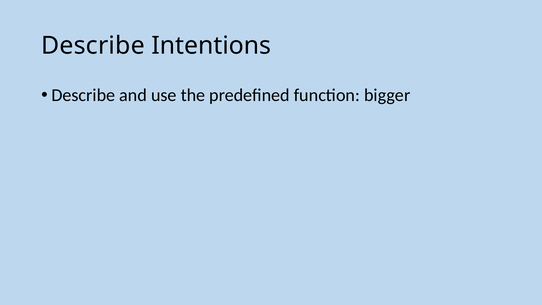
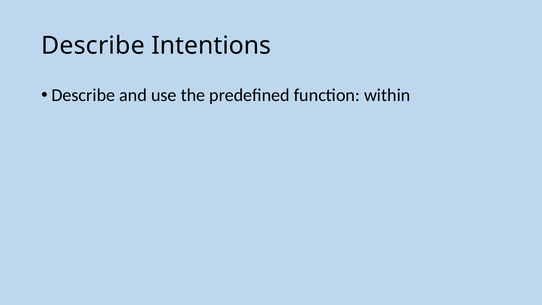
bigger: bigger -> within (387, 95)
